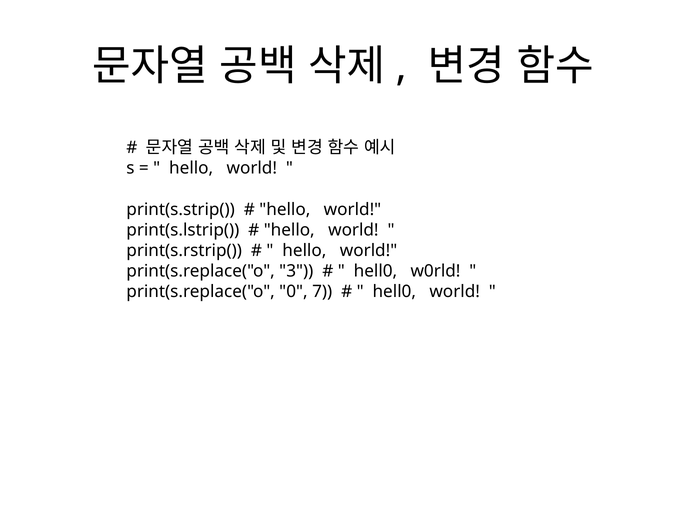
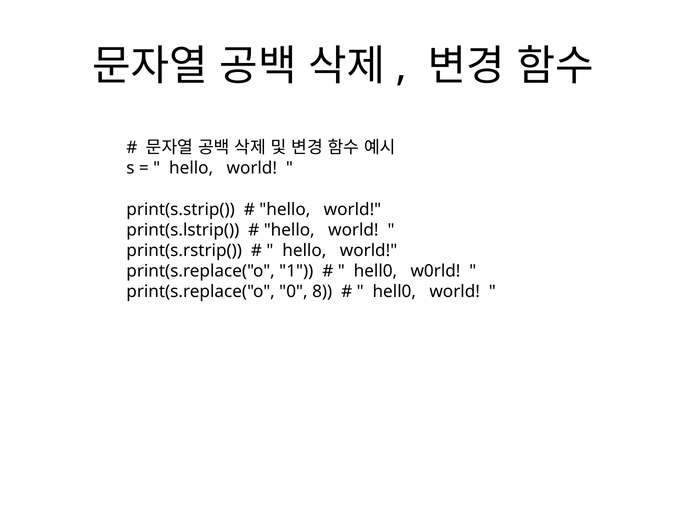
3: 3 -> 1 (296, 271)
7: 7 -> 8 (322, 292)
